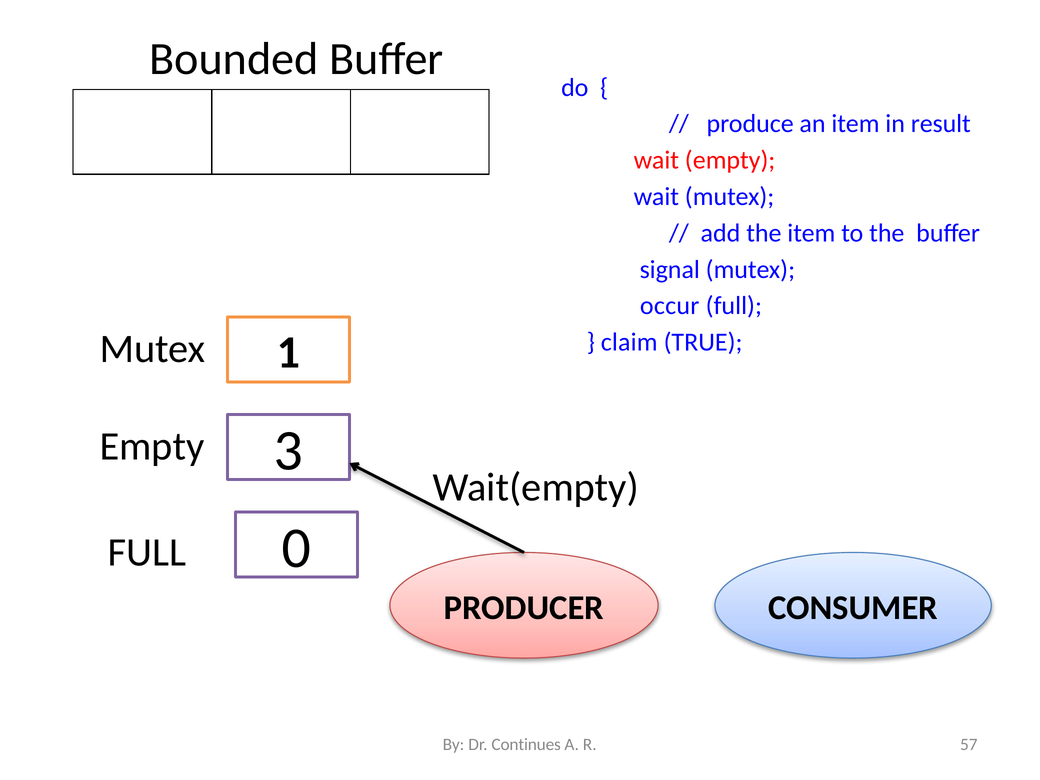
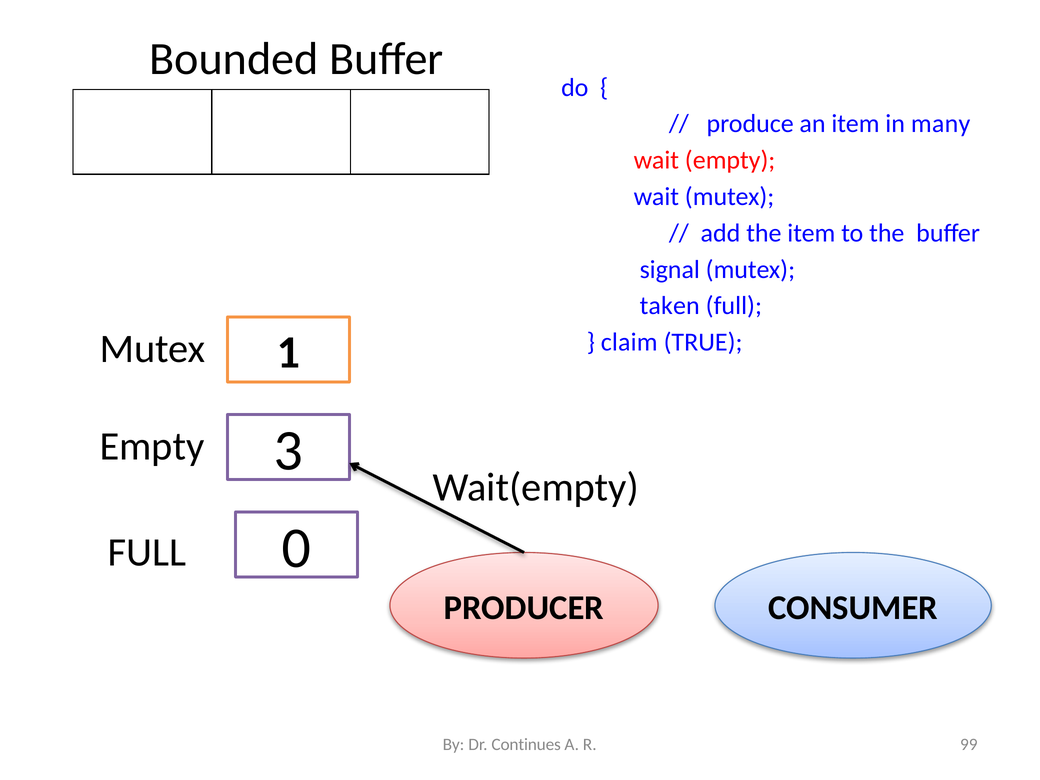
result: result -> many (941, 124)
occur: occur -> taken (670, 306)
57: 57 -> 99 (969, 745)
